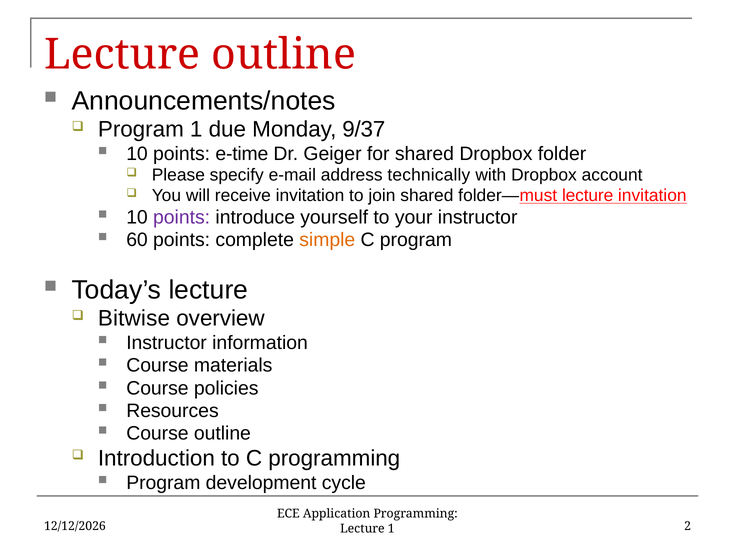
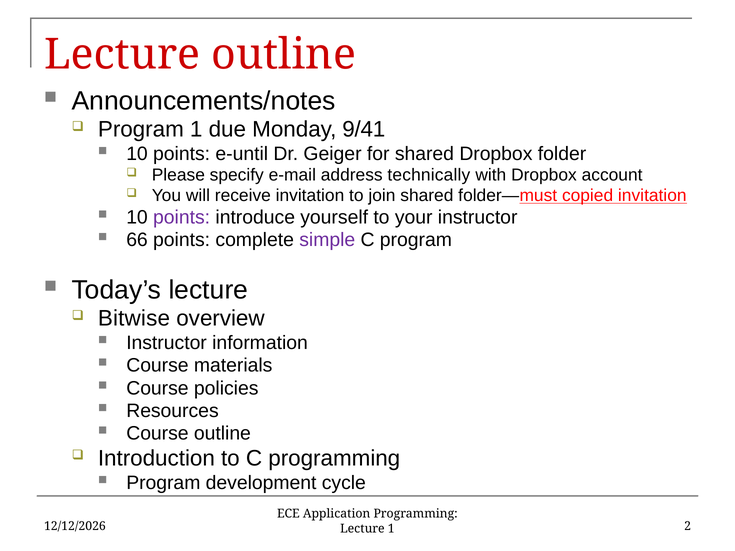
9/37: 9/37 -> 9/41 (364, 130)
e-time: e-time -> e-until (242, 154)
folder—must lecture: lecture -> copied (588, 196)
60: 60 -> 66 (137, 240)
simple colour: orange -> purple (327, 240)
